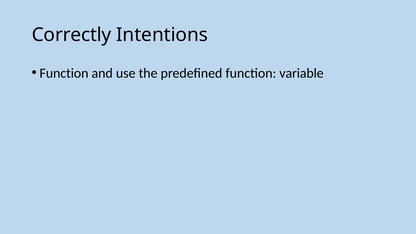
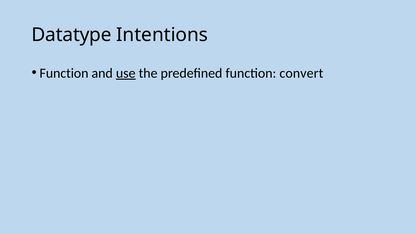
Correctly: Correctly -> Datatype (72, 35)
use underline: none -> present (126, 73)
variable: variable -> convert (301, 73)
